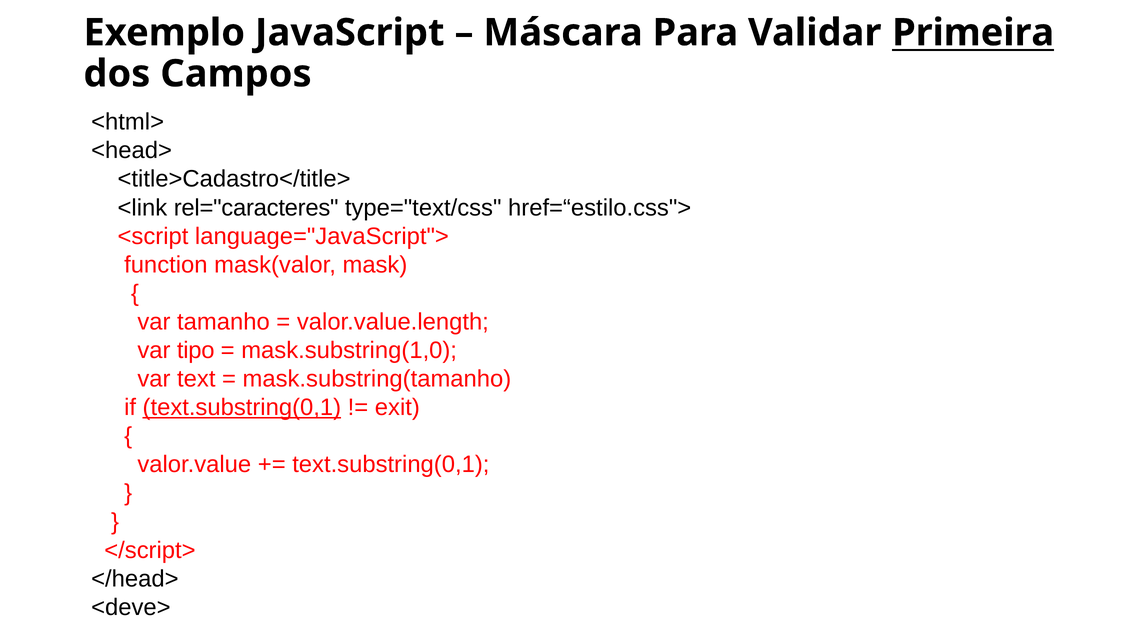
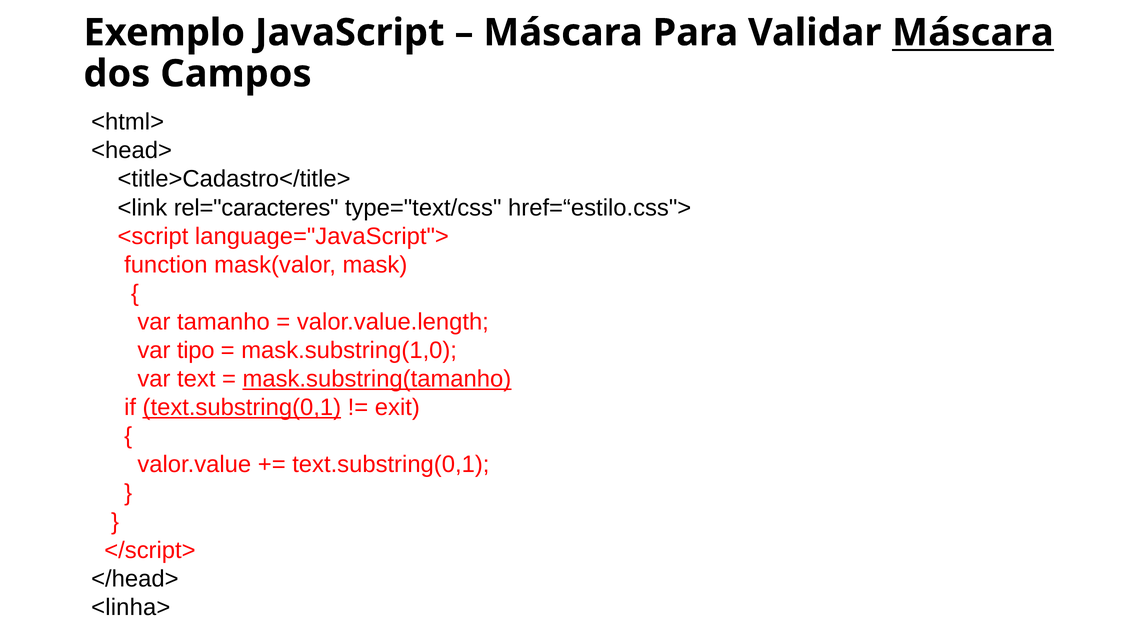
Validar Primeira: Primeira -> Máscara (973, 33)
mask.substring(tamanho underline: none -> present (377, 379)
<deve>: <deve> -> <linha> (131, 608)
